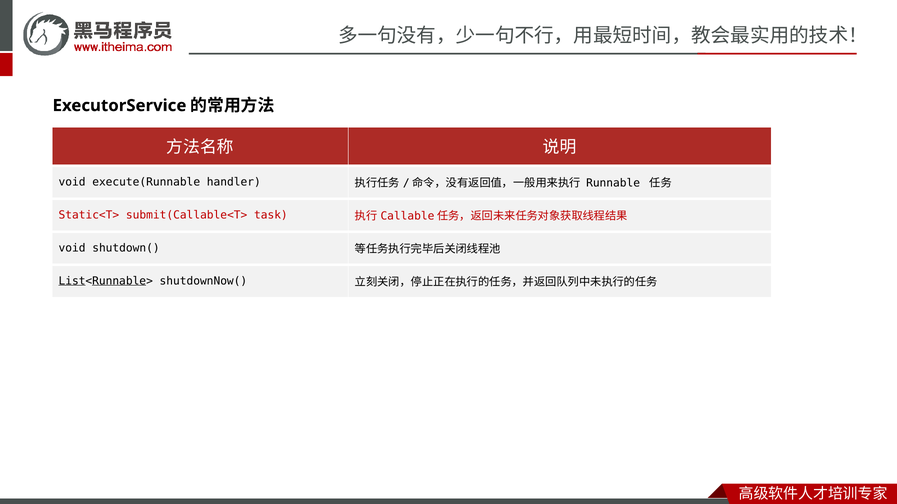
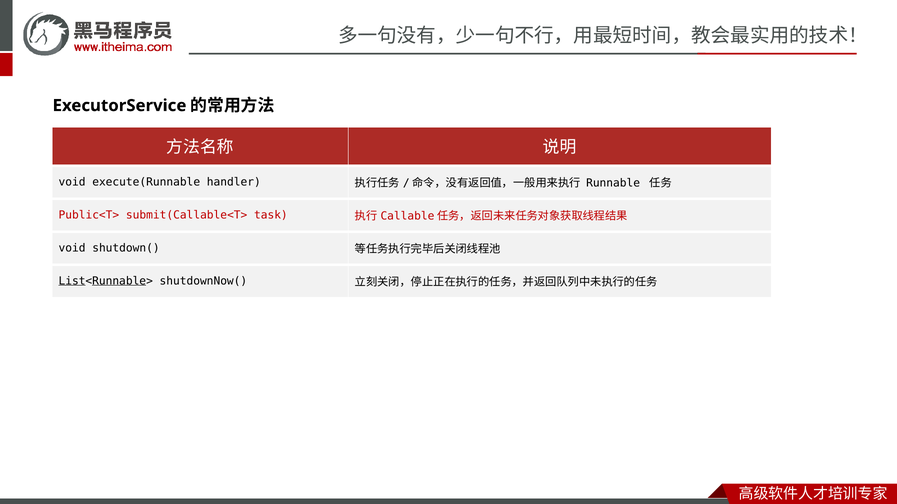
Static<T>: Static<T> -> Public<T> (89, 215)
